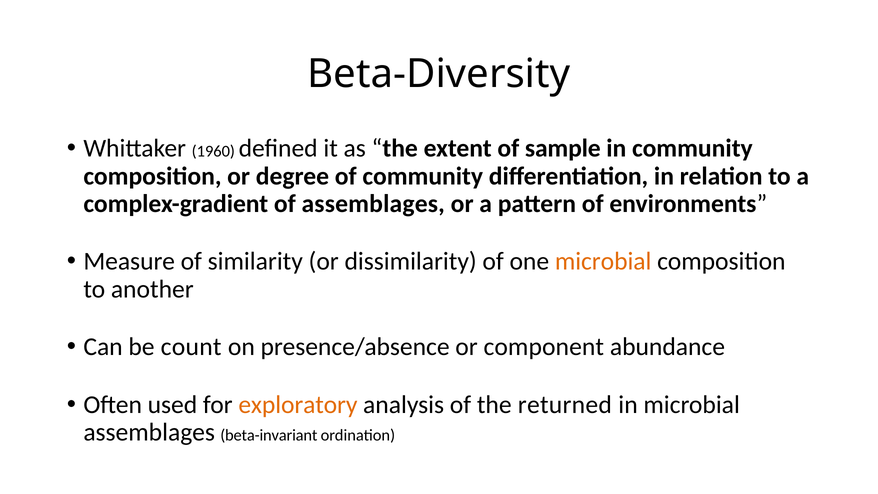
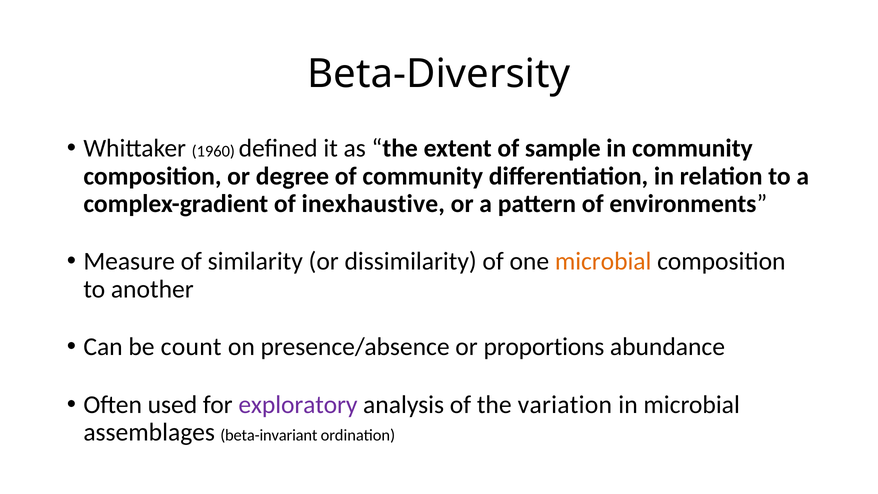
of assemblages: assemblages -> inexhaustive (373, 204)
component: component -> proportions (544, 347)
exploratory colour: orange -> purple (298, 405)
returned: returned -> variation (565, 405)
